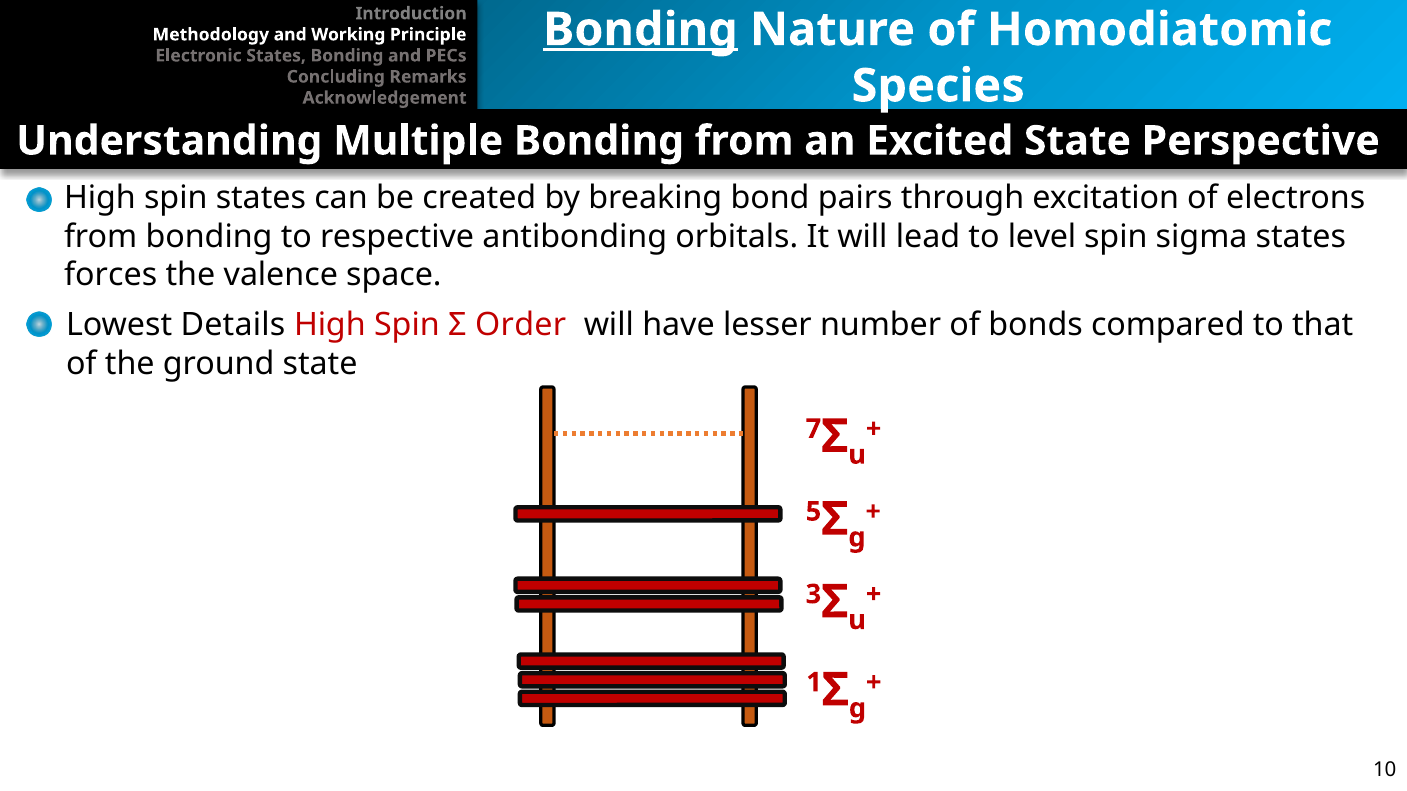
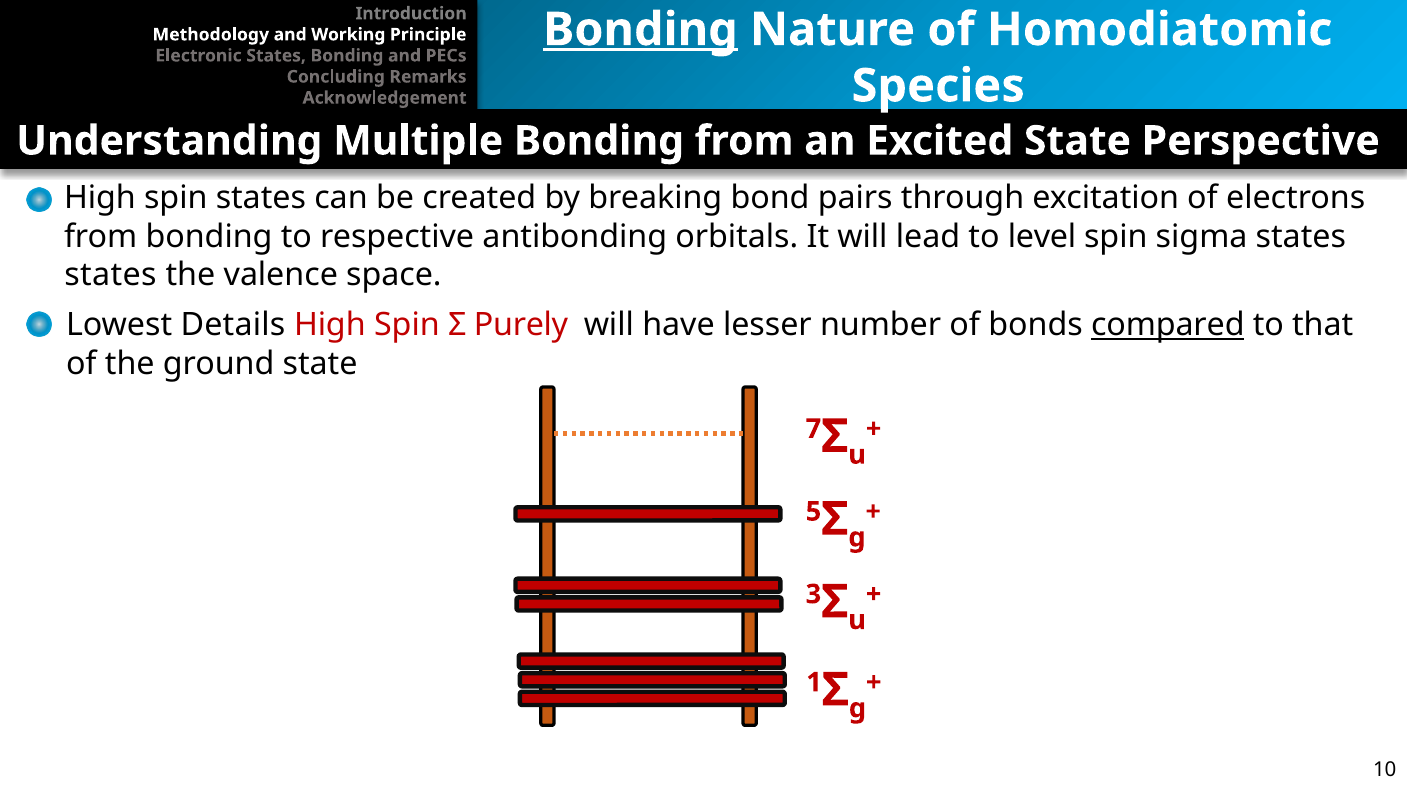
forces: forces -> states (111, 275)
Order: Order -> Purely (521, 325)
compared underline: none -> present (1168, 325)
